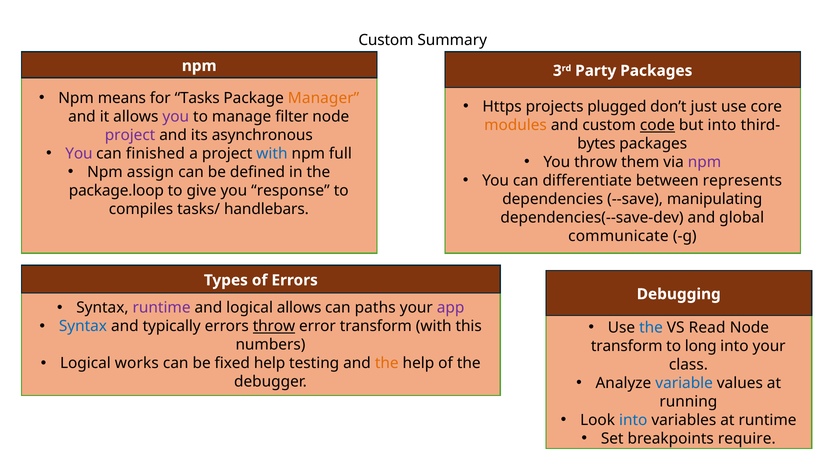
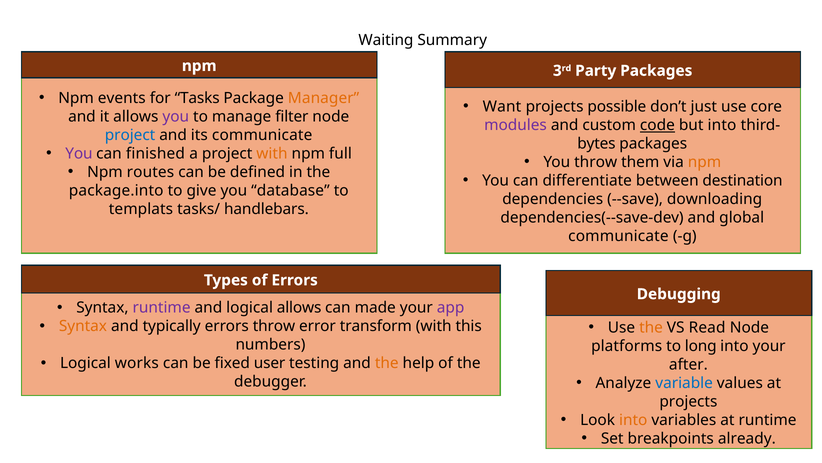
Custom: Custom -> Waiting (386, 40)
means: means -> events (122, 98)
Https: Https -> Want (502, 106)
plugged: plugged -> possible (617, 106)
modules colour: orange -> purple (516, 125)
project colour: purple -> blue (130, 135)
its asynchronous: asynchronous -> communicate (262, 135)
with colour: blue -> orange (272, 153)
npm colour: purple -> orange (704, 162)
assign: assign -> routes (150, 172)
represents: represents -> destination (743, 180)
package.loop: package.loop -> package.into (116, 190)
response: response -> database (290, 190)
manipulating: manipulating -> downloading (715, 199)
compiles: compiles -> templats (141, 209)
paths: paths -> made (375, 307)
Syntax colour: blue -> orange (83, 326)
throw underline: present -> none (274, 326)
the colour: blue -> orange (651, 327)
transform: transform -> platforms (627, 346)
fixed help: help -> user (270, 363)
class: class -> after (688, 364)
running: running -> projects (688, 401)
into colour: blue -> orange (633, 420)
require: require -> already (747, 438)
